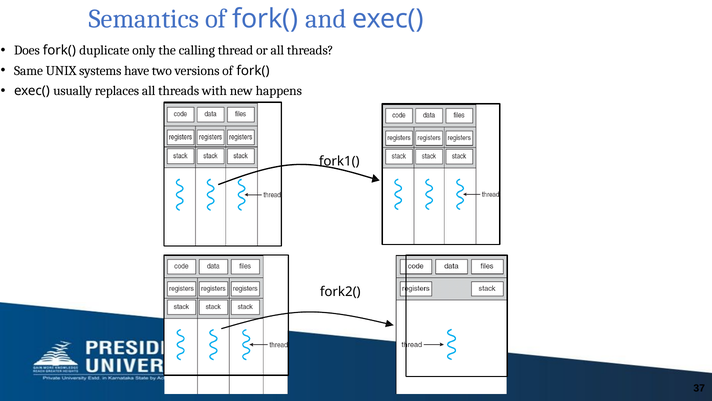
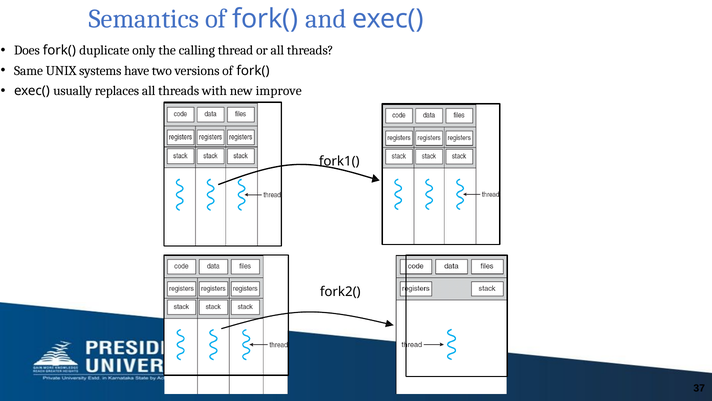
happens: happens -> improve (279, 91)
